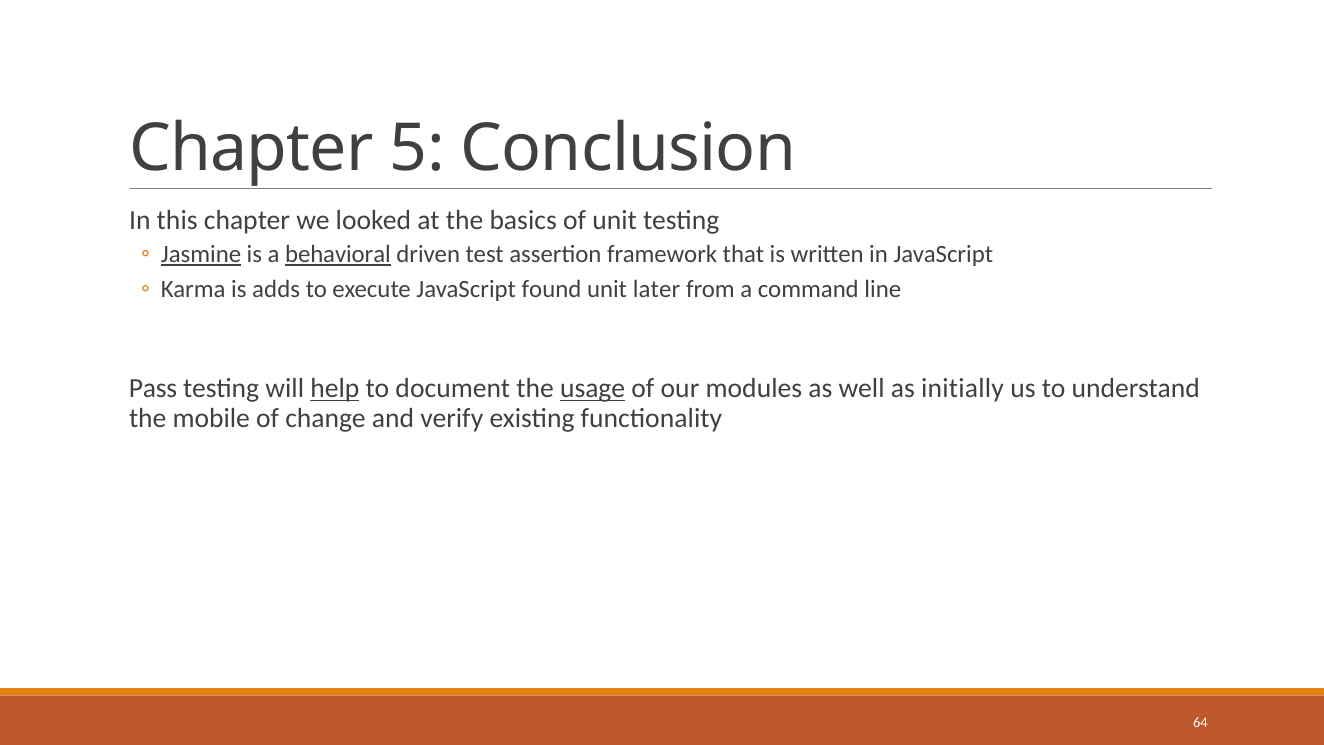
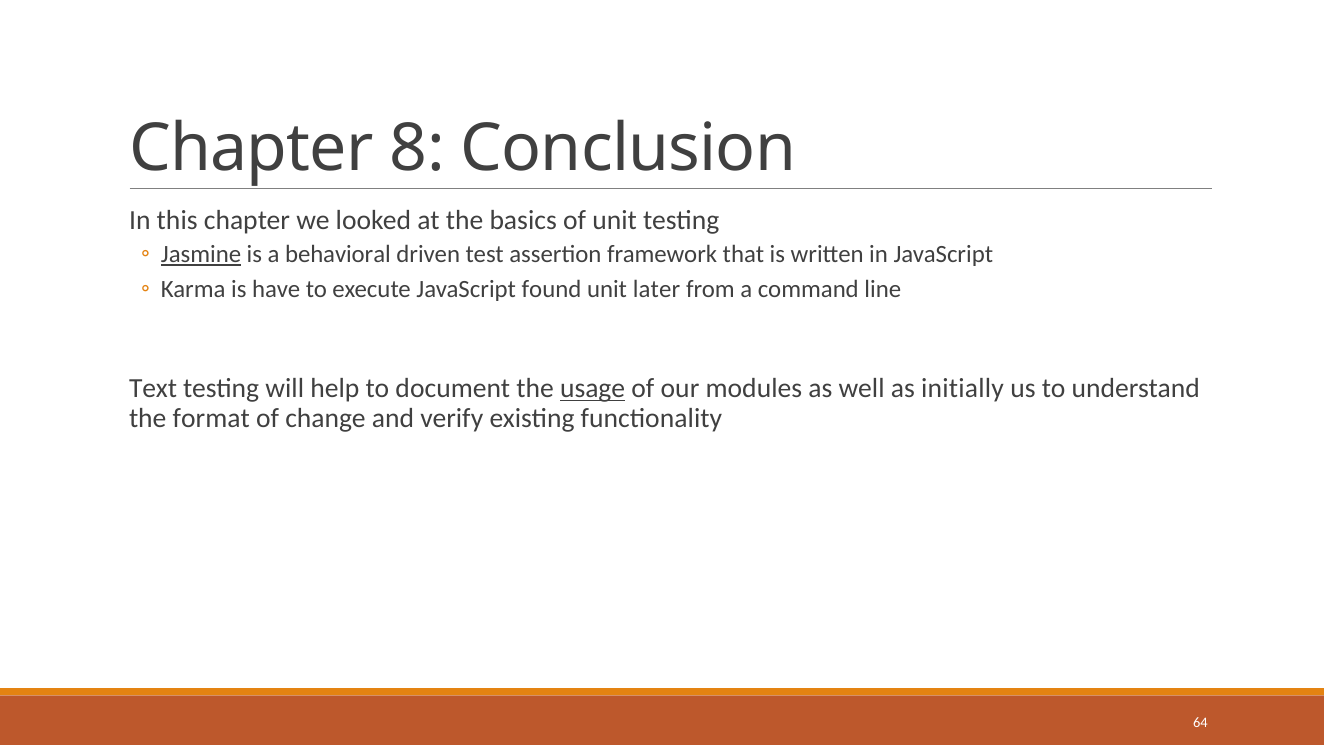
5: 5 -> 8 (417, 148)
behavioral underline: present -> none (338, 254)
adds: adds -> have (276, 289)
Pass: Pass -> Text (153, 389)
help underline: present -> none (335, 389)
mobile: mobile -> format (211, 418)
